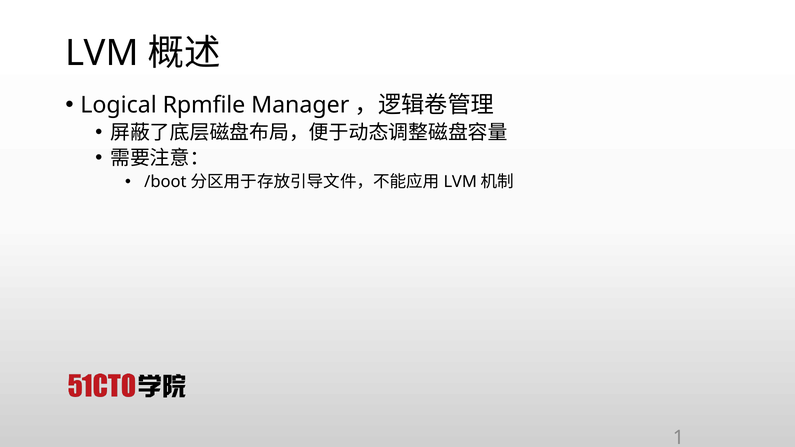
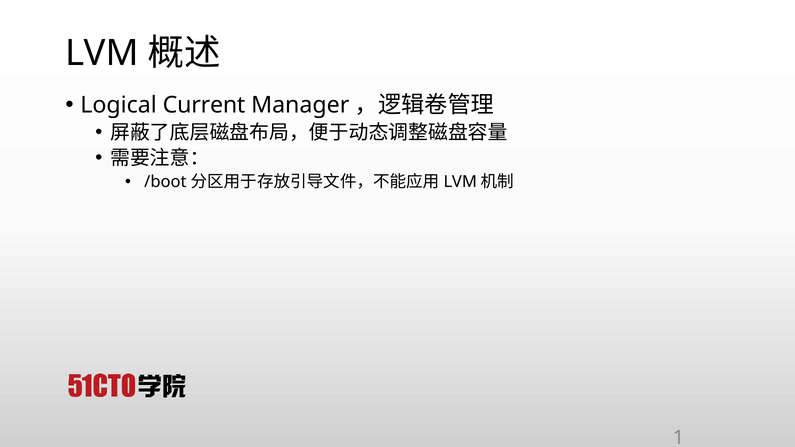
Rpmfile: Rpmfile -> Current (204, 105)
